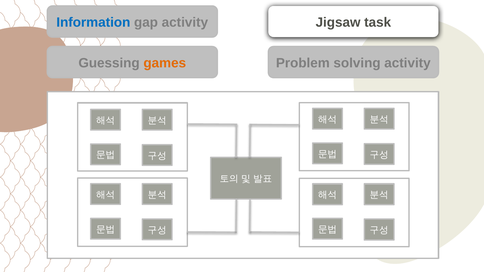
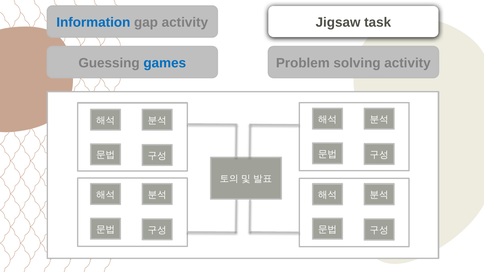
games colour: orange -> blue (165, 63)
